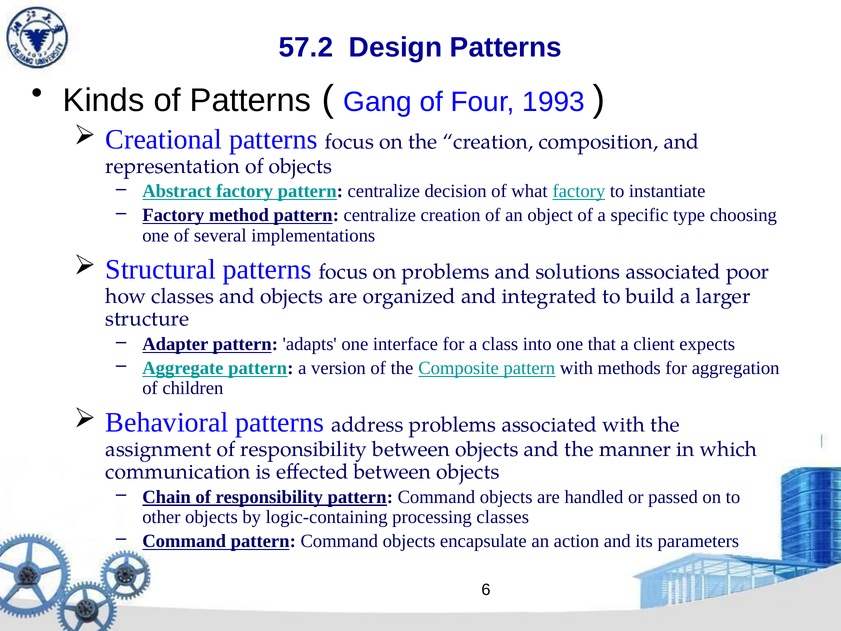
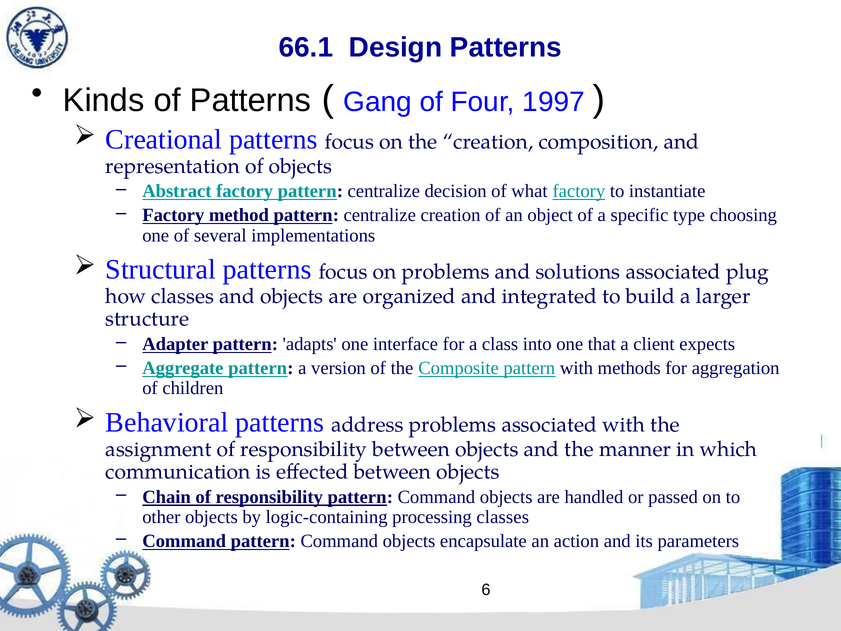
57.2: 57.2 -> 66.1 (306, 48)
1993: 1993 -> 1997 (554, 102)
poor: poor -> plug (748, 272)
